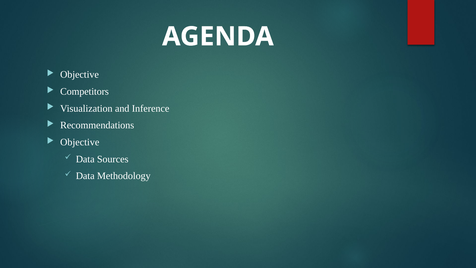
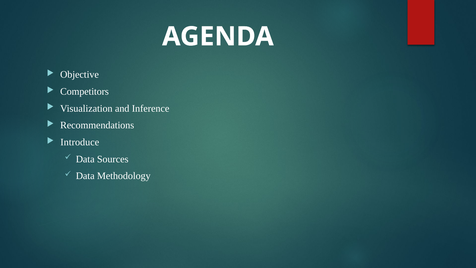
Objective: Objective -> Introduce (80, 142)
